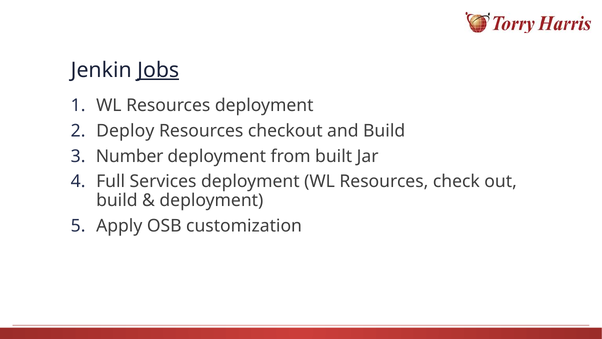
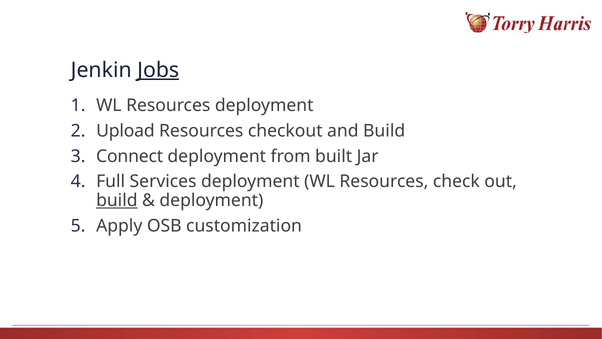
Deploy: Deploy -> Upload (125, 131)
Number: Number -> Connect (130, 156)
build underline: none -> present (117, 200)
